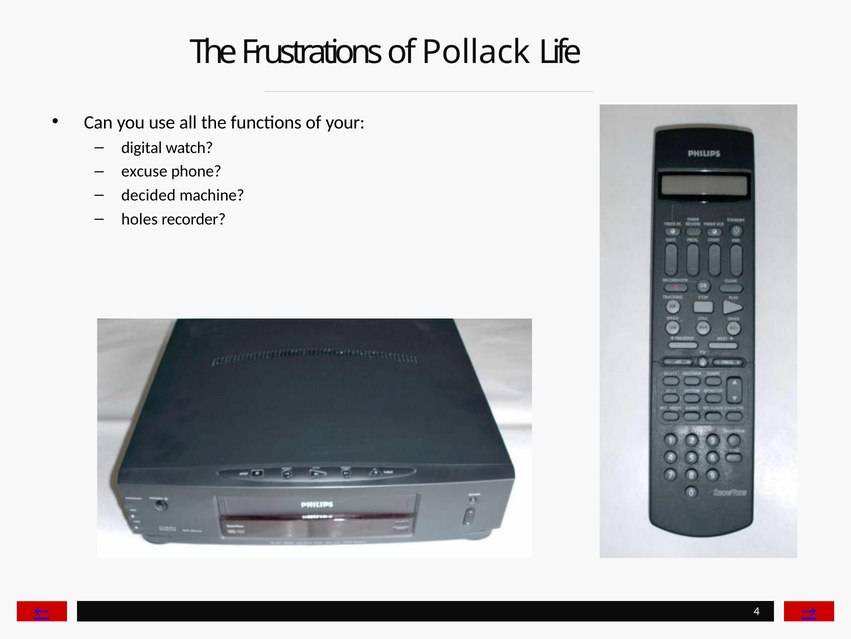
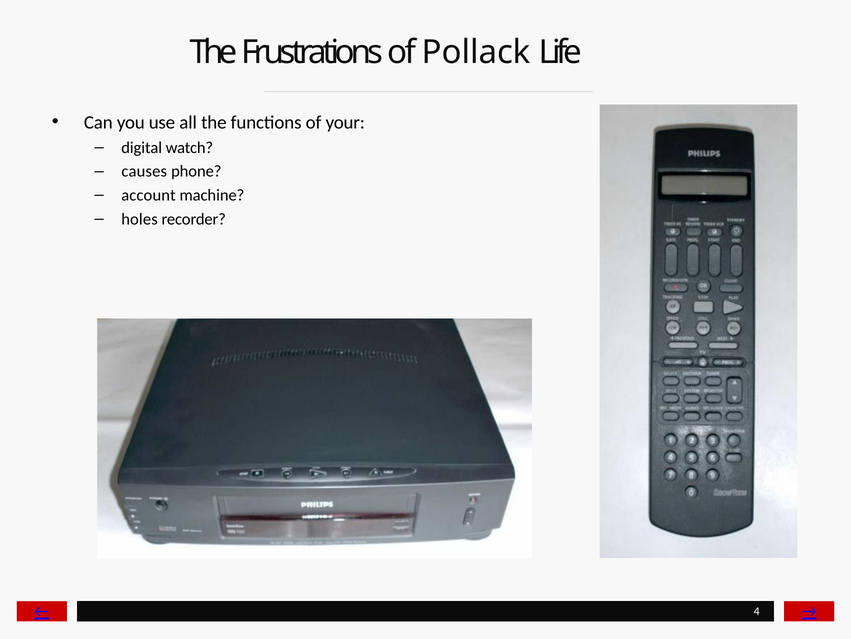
excuse: excuse -> causes (144, 171)
decided: decided -> account (148, 195)
